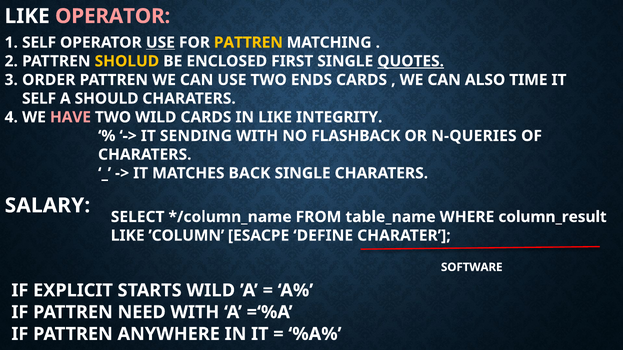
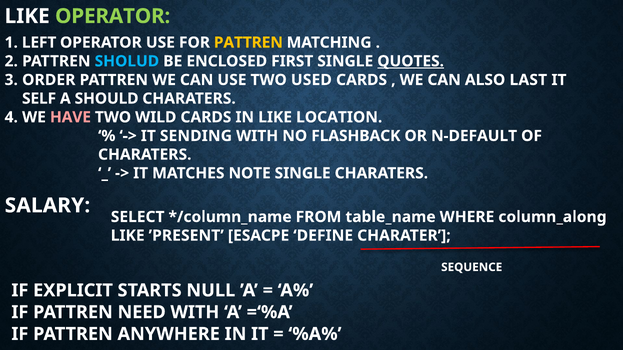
OPERATOR colour: pink -> light green (113, 16)
SELF: SELF -> LEFT (39, 43)
USE underline: present -> none (160, 43)
SHOLUD colour: yellow -> light blue (127, 61)
ENDS: ENDS -> USED (311, 80)
TIME: TIME -> LAST (528, 80)
INTEGRITY: INTEGRITY -> LOCATION (339, 117)
N-QUERIES: N-QUERIES -> N-DEFAULT (474, 136)
BACK: BACK -> NOTE (250, 173)
column_result: column_result -> column_along (552, 217)
’COLUMN: ’COLUMN -> ’PRESENT (186, 236)
SOFTWARE: SOFTWARE -> SEQUENCE (472, 268)
STARTS WILD: WILD -> NULL (211, 291)
